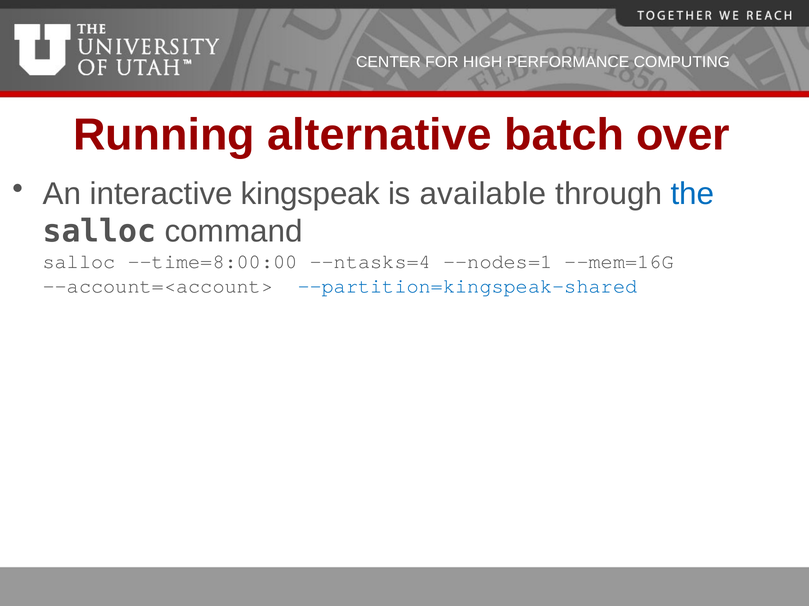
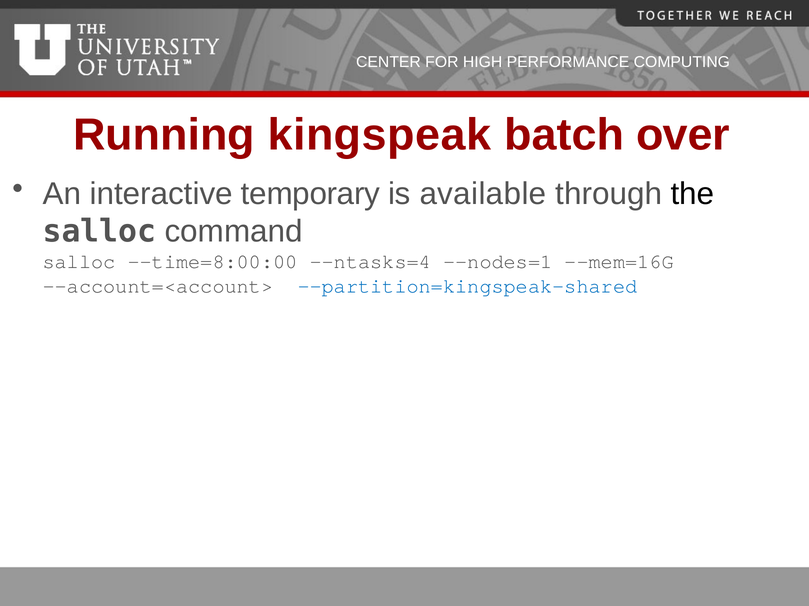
alternative: alternative -> kingspeak (379, 135)
kingspeak: kingspeak -> temporary (311, 194)
the colour: blue -> black (692, 194)
